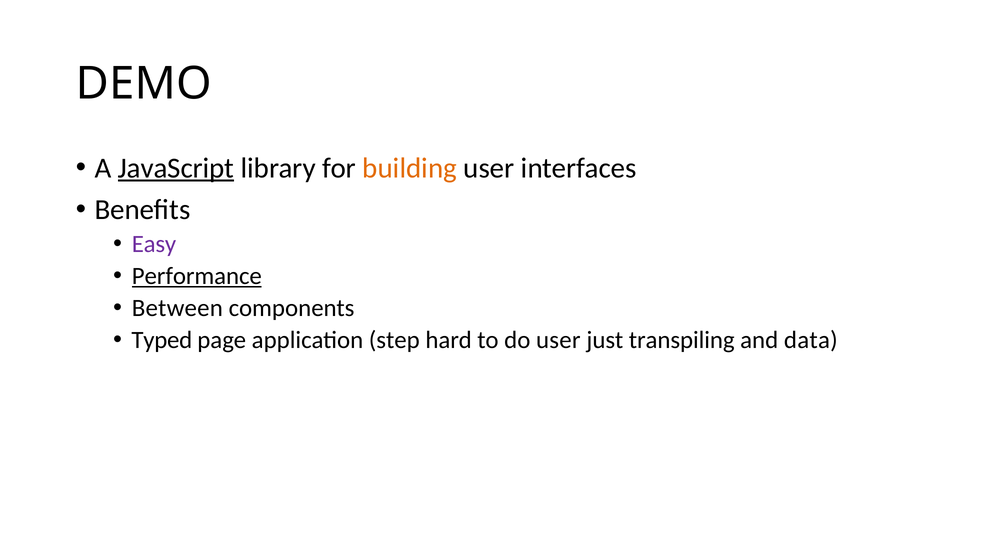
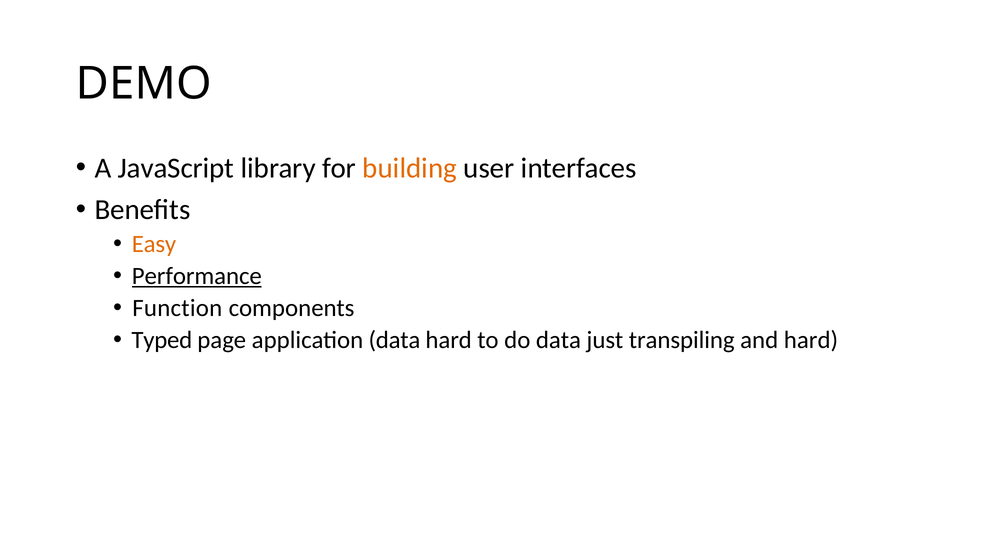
JavaScript underline: present -> none (176, 168)
Easy colour: purple -> orange (154, 244)
Between: Between -> Function (177, 308)
application step: step -> data (394, 340)
do user: user -> data (558, 340)
and data: data -> hard (811, 340)
